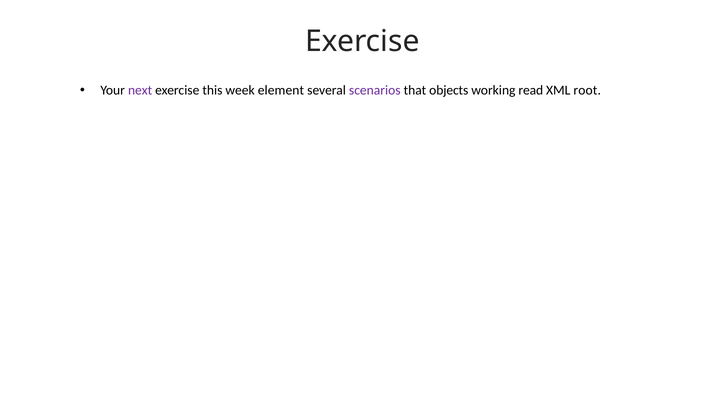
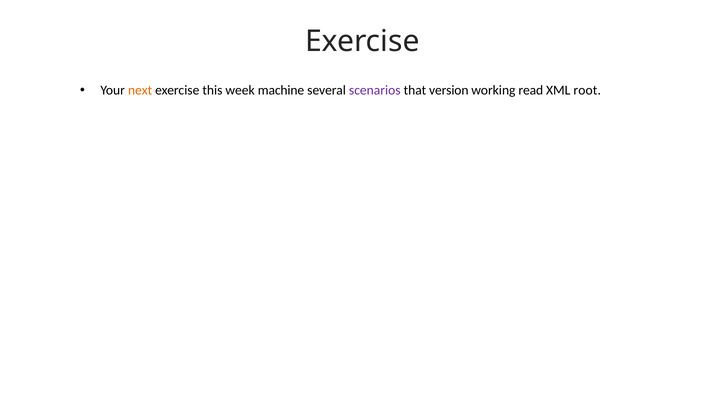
next colour: purple -> orange (140, 91)
element: element -> machine (281, 91)
objects: objects -> version (449, 91)
